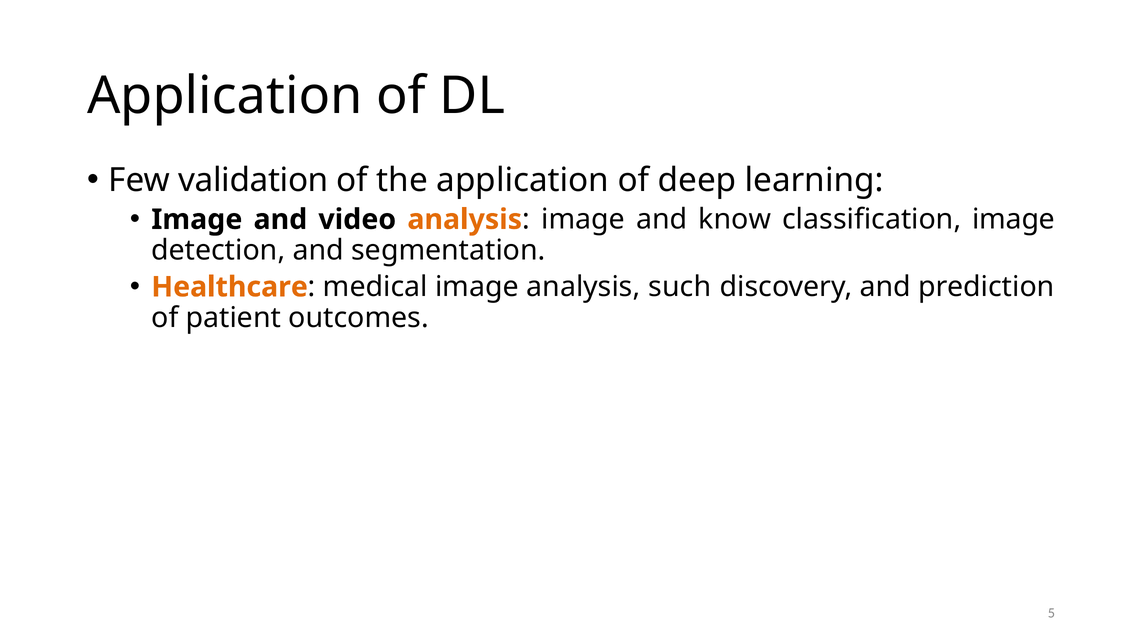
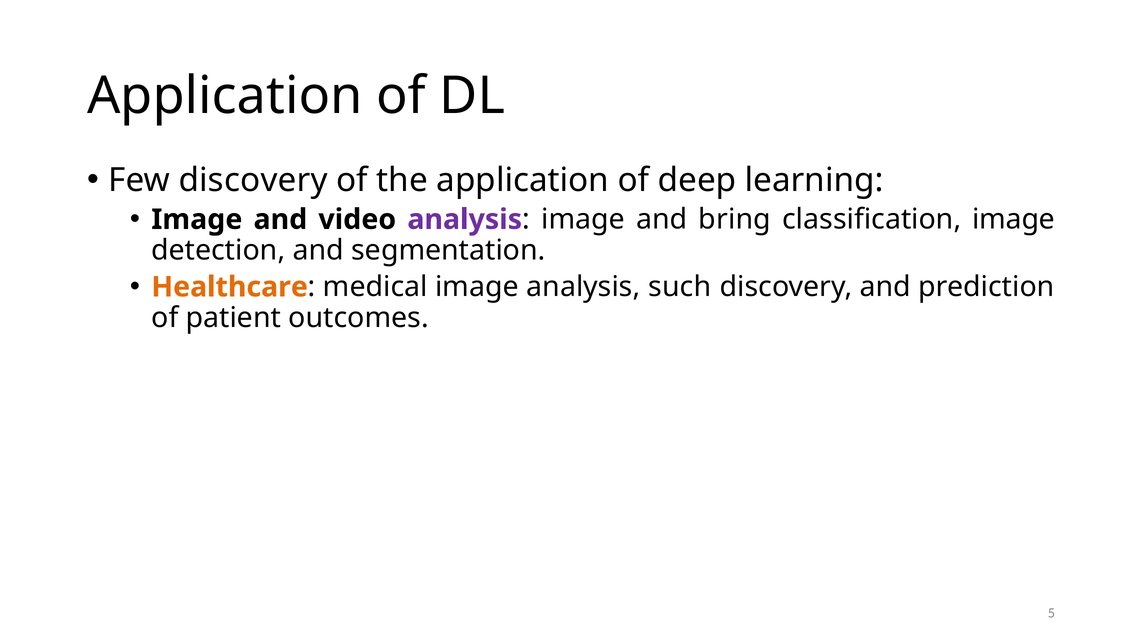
Few validation: validation -> discovery (253, 180)
analysis colour: orange -> purple (465, 220)
know: know -> bring (735, 220)
